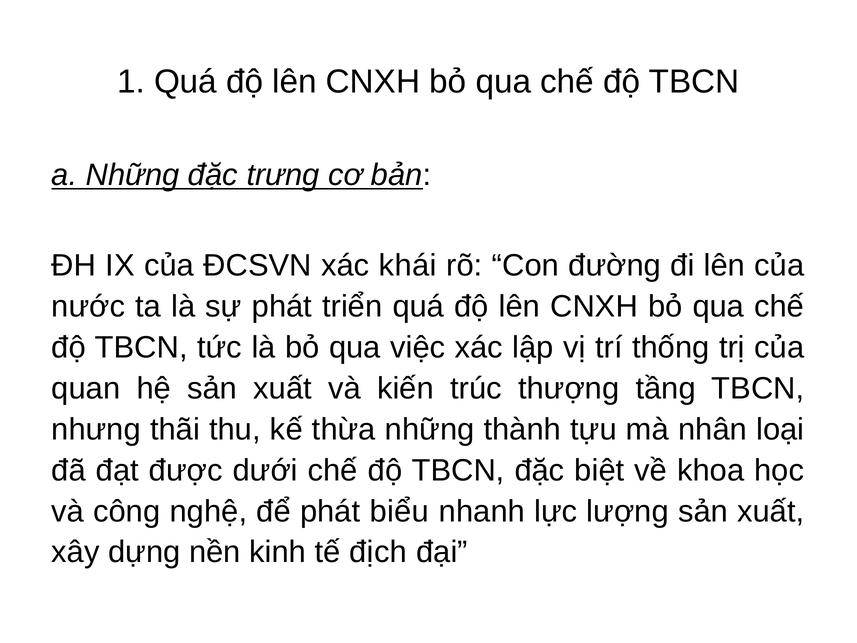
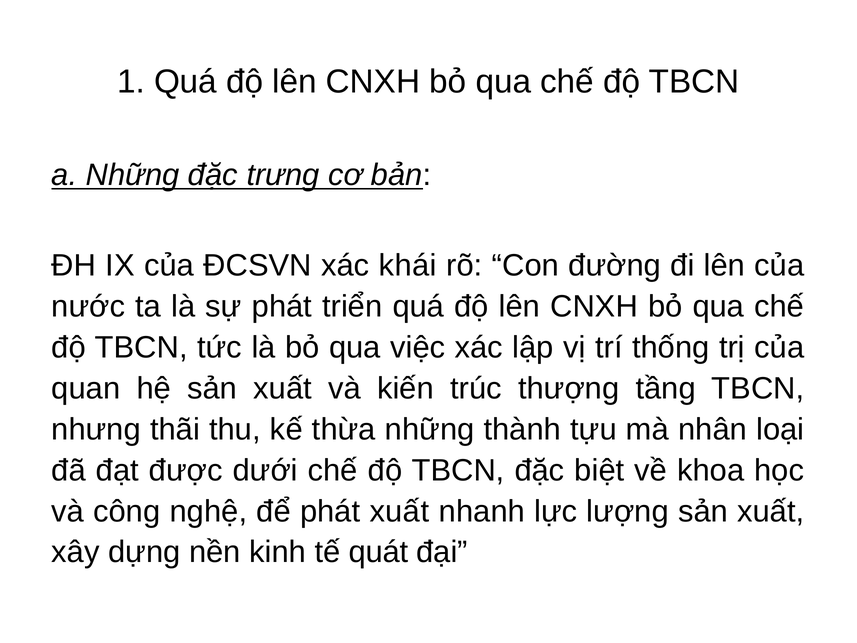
phát biểu: biểu -> xuất (399, 511)
địch: địch -> quát (378, 552)
